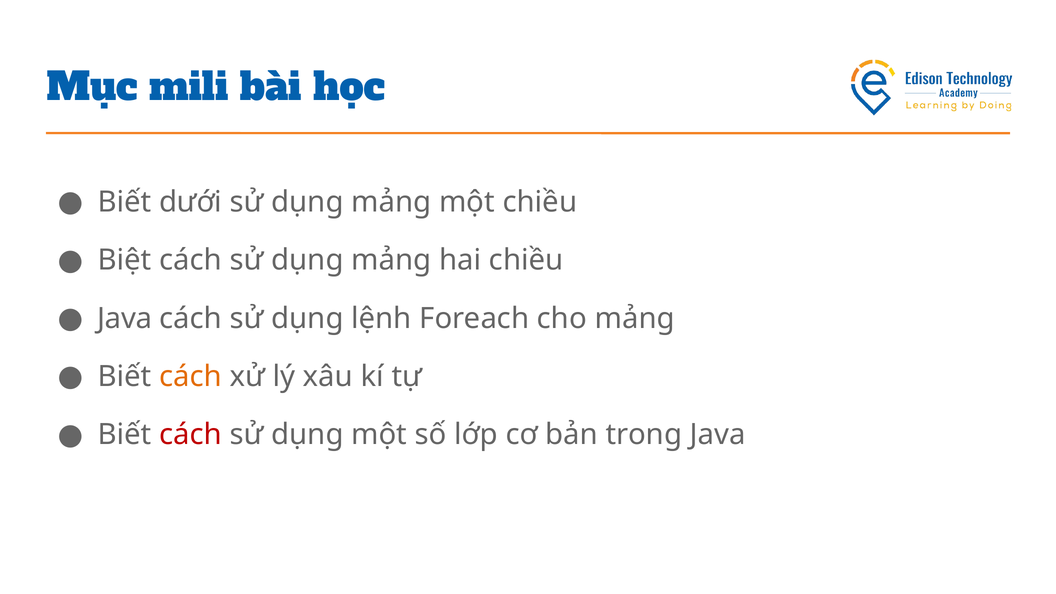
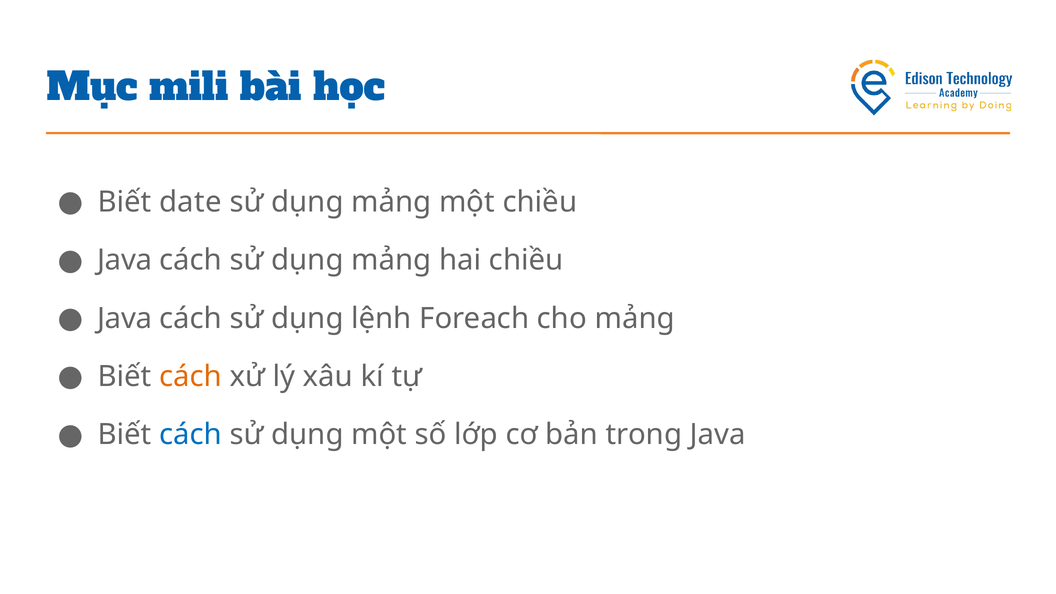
dưới: dưới -> date (190, 202)
Biệt: Biệt -> Java (125, 260)
cách colour: red -> blue (190, 435)
